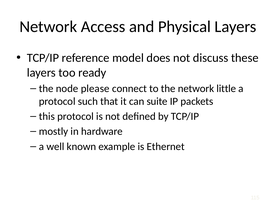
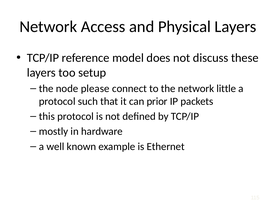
ready: ready -> setup (92, 73)
suite: suite -> prior (157, 101)
